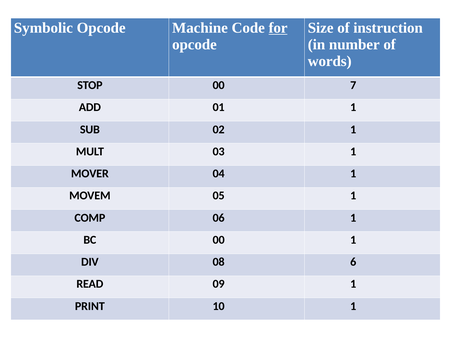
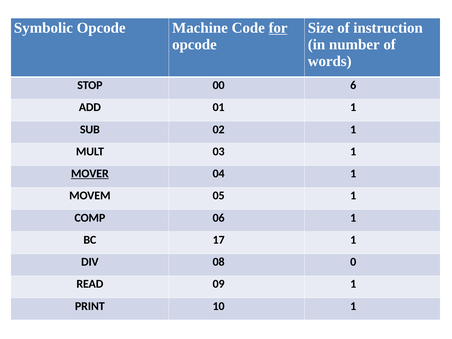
7: 7 -> 6 (353, 85)
MOVER underline: none -> present (90, 174)
BC 00: 00 -> 17 (219, 240)
6: 6 -> 0 (353, 262)
